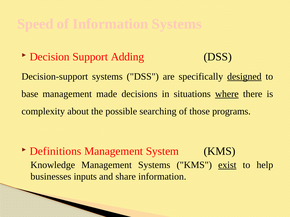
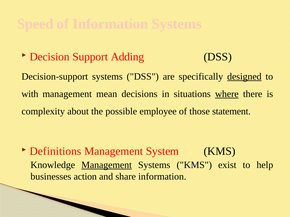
base: base -> with (30, 94)
made: made -> mean (107, 94)
searching: searching -> employee (158, 112)
programs: programs -> statement (231, 112)
Management underline: none -> present (107, 165)
exist underline: present -> none (227, 165)
inputs: inputs -> action (85, 177)
